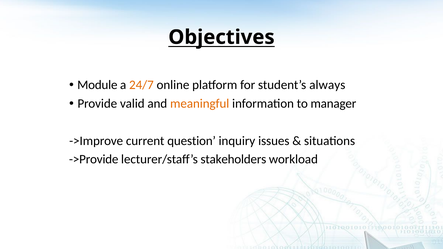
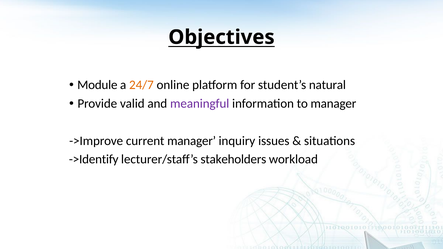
always: always -> natural (327, 85)
meaningful colour: orange -> purple (200, 104)
current question: question -> manager (192, 141)
->Provide: ->Provide -> ->Identify (94, 159)
